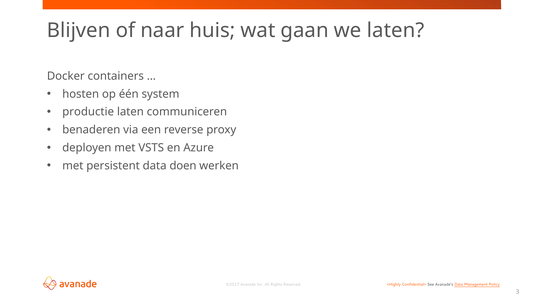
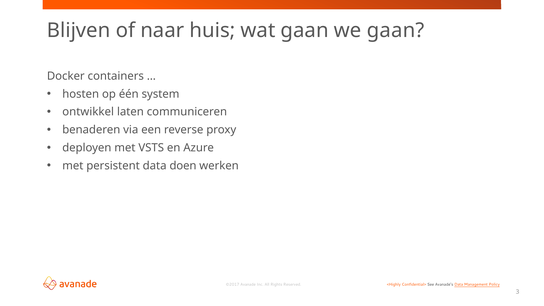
we laten: laten -> gaan (396, 30)
productie: productie -> ontwikkel (88, 112)
